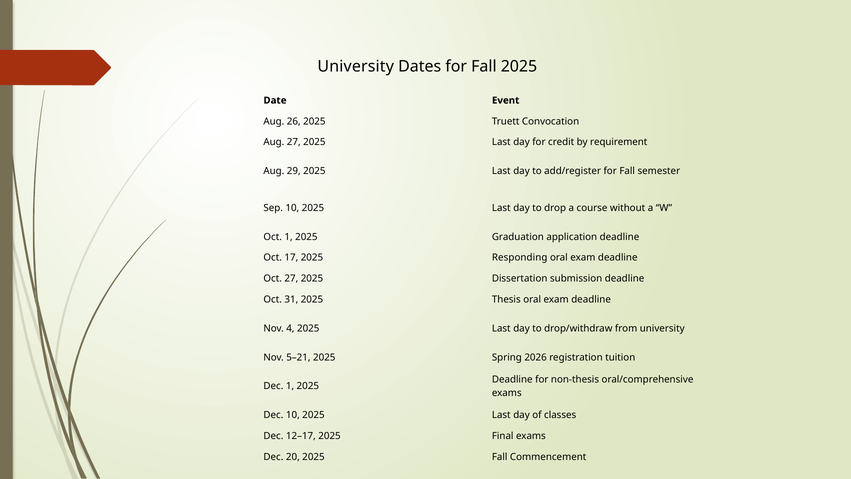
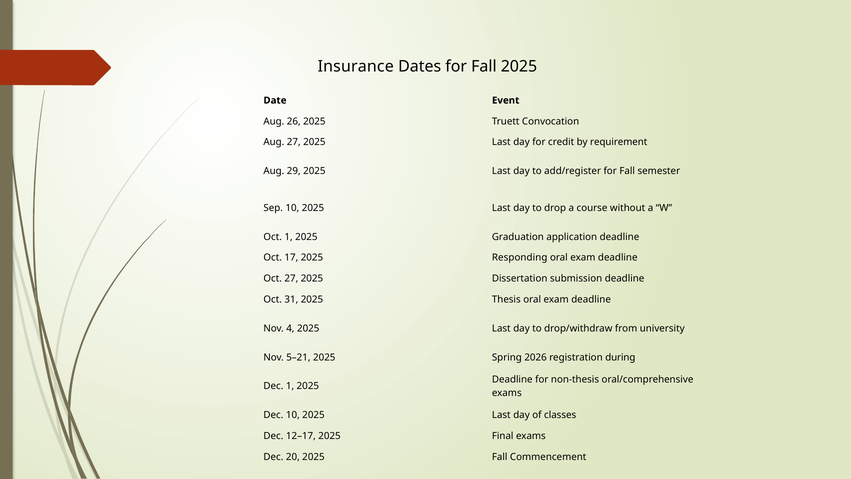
University: University -> Insurance (356, 66)
tuition: tuition -> during (620, 357)
